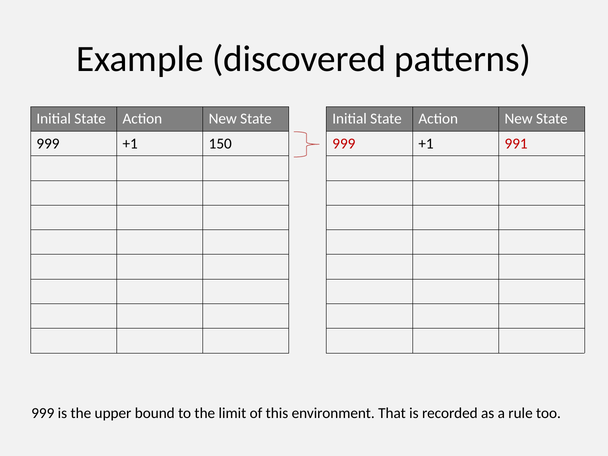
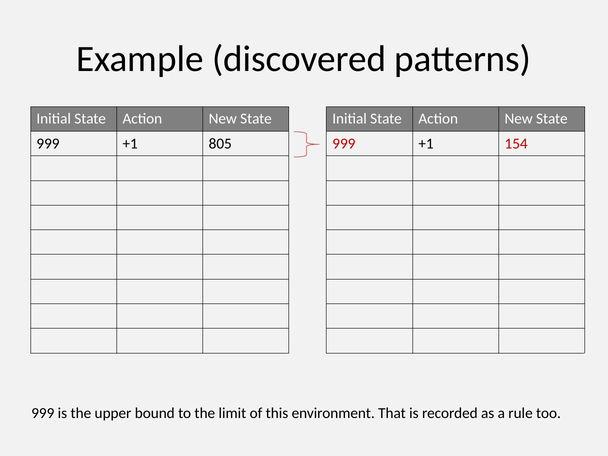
150: 150 -> 805 (220, 144)
991: 991 -> 154 (516, 144)
